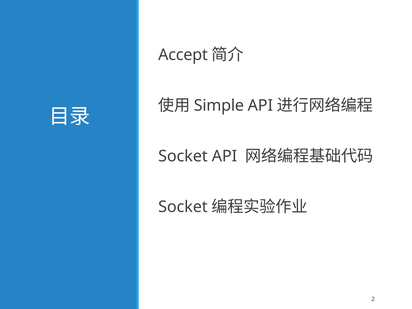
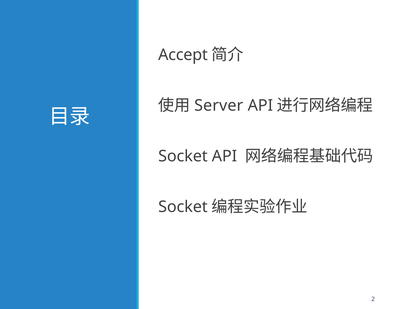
Simple: Simple -> Server (219, 105)
